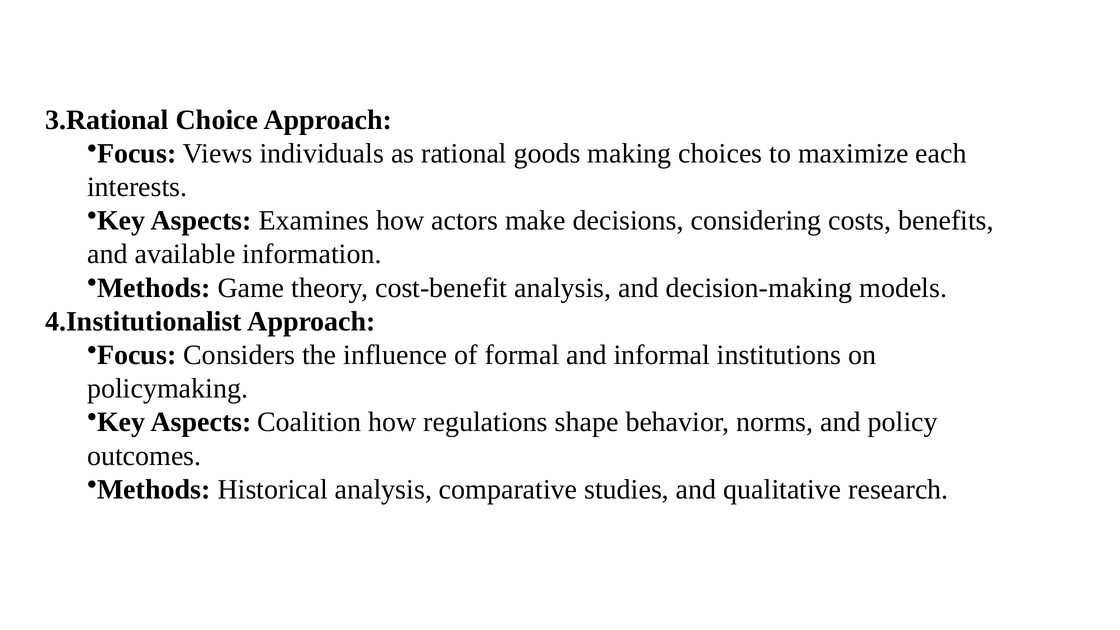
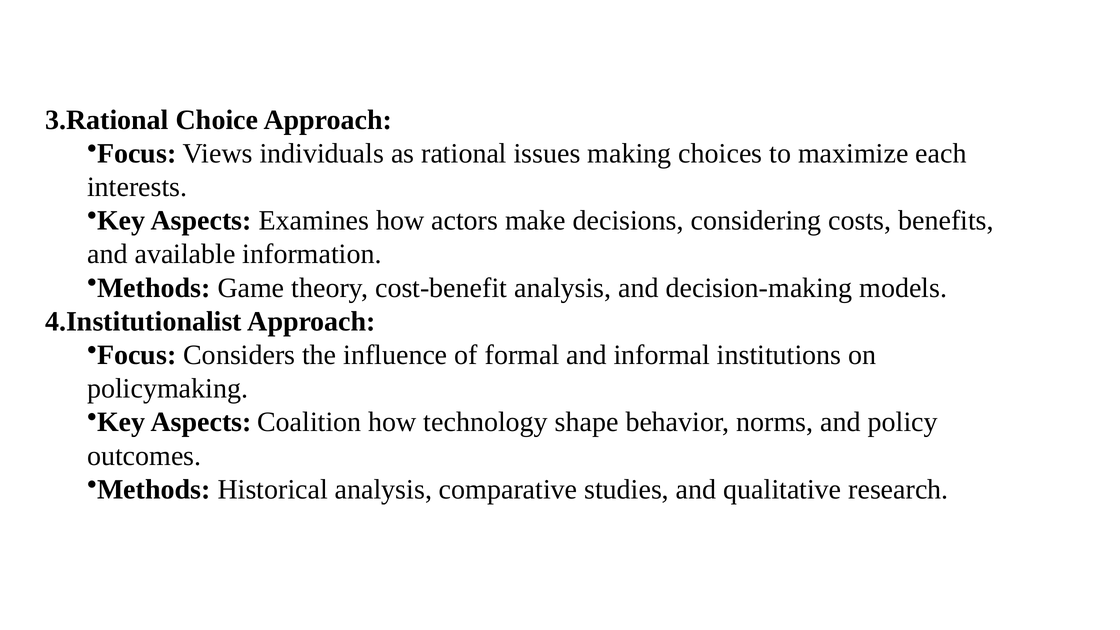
goods: goods -> issues (547, 153)
regulations: regulations -> technology (486, 422)
